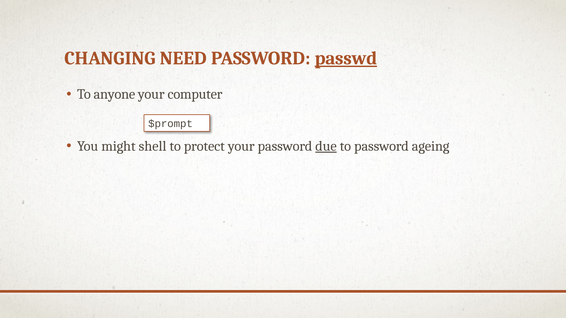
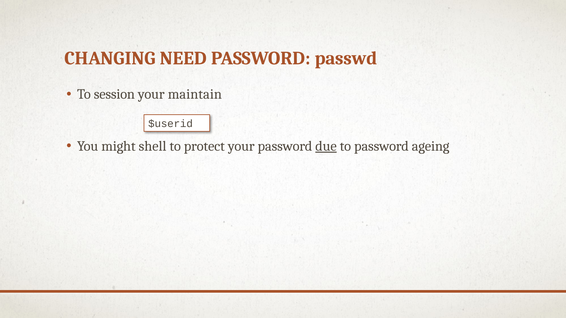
passwd underline: present -> none (346, 58)
anyone: anyone -> session (114, 94)
computer: computer -> maintain (195, 94)
$prompt: $prompt -> $userid (171, 124)
